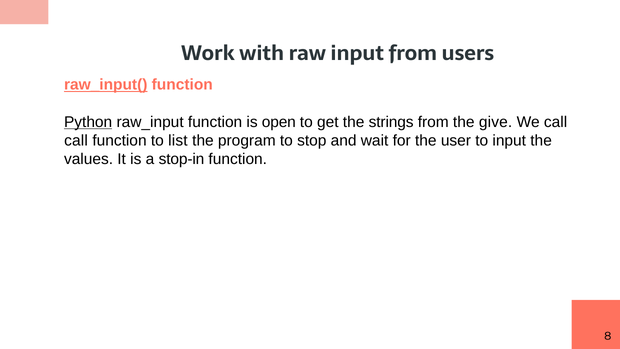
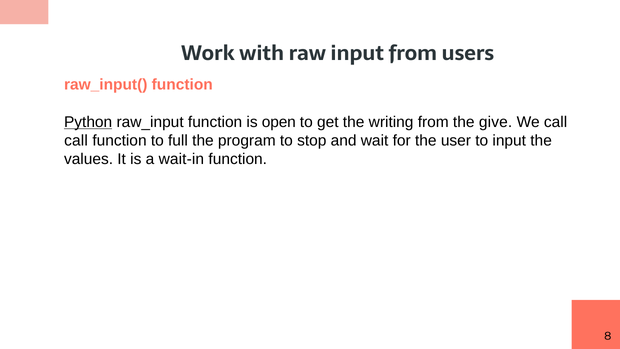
raw_input( underline: present -> none (106, 85)
strings: strings -> writing (391, 122)
list: list -> full (178, 141)
stop-in: stop-in -> wait-in (181, 159)
